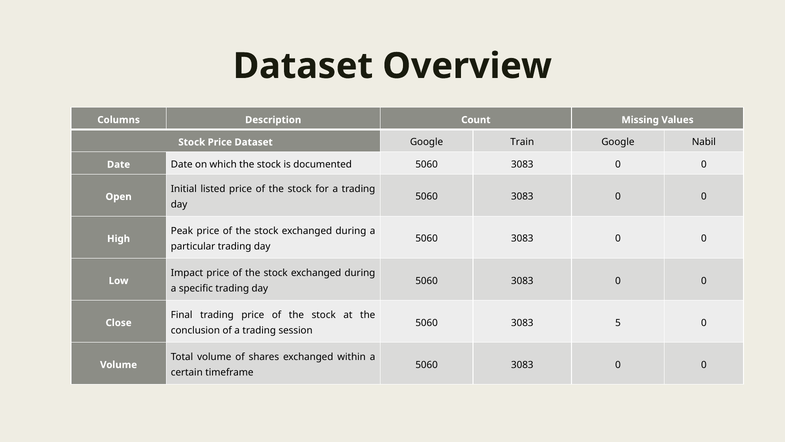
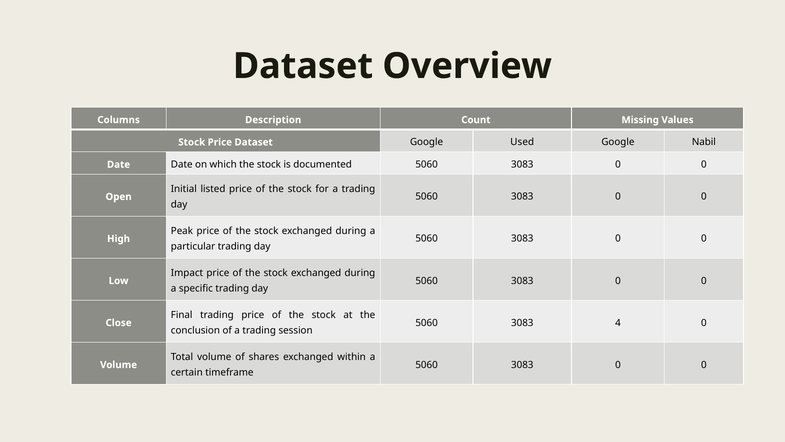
Train: Train -> Used (522, 142)
5: 5 -> 4 (618, 323)
